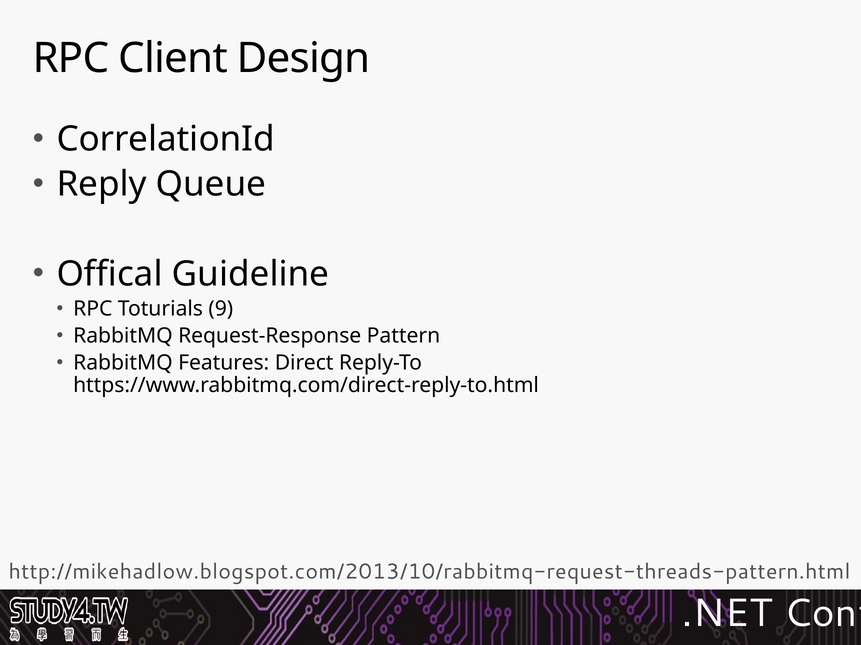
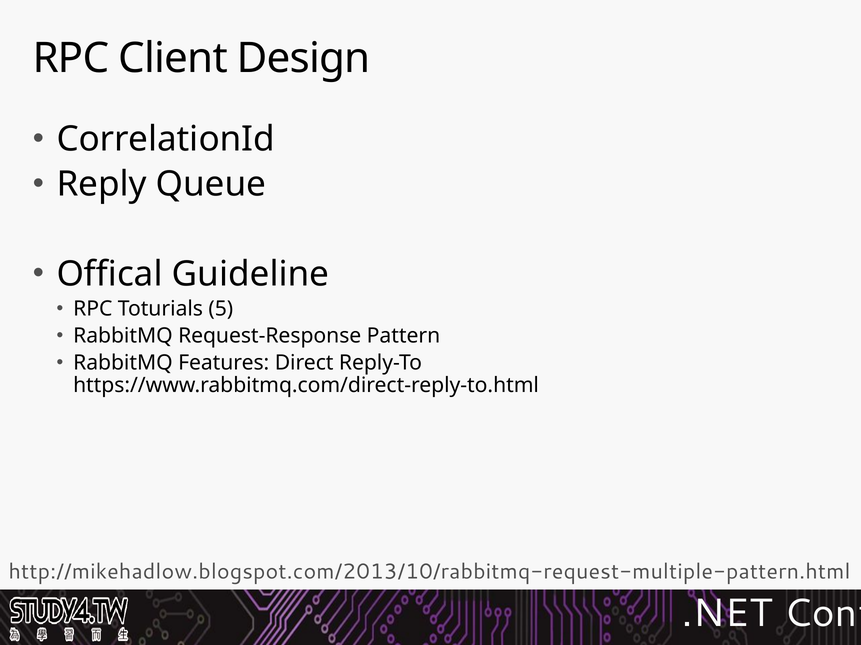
9: 9 -> 5 (221, 309)
http://mikehadlow.blogspot.com/2013/10/rabbitmq-request-threads-pattern.html: http://mikehadlow.blogspot.com/2013/10/rabbitmq-request-threads-pattern.html -> http://mikehadlow.blogspot.com/2013/10/rabbitmq-request-multiple-pattern.html (429, 572)
